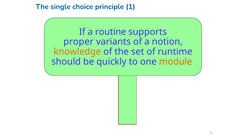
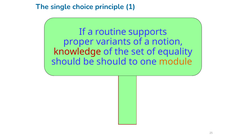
knowledge colour: orange -> red (77, 52)
runtime: runtime -> equality (175, 52)
be quickly: quickly -> should (111, 62)
